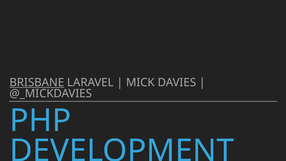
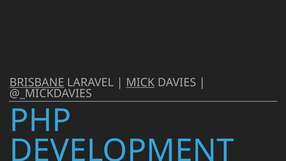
MICK underline: none -> present (140, 83)
